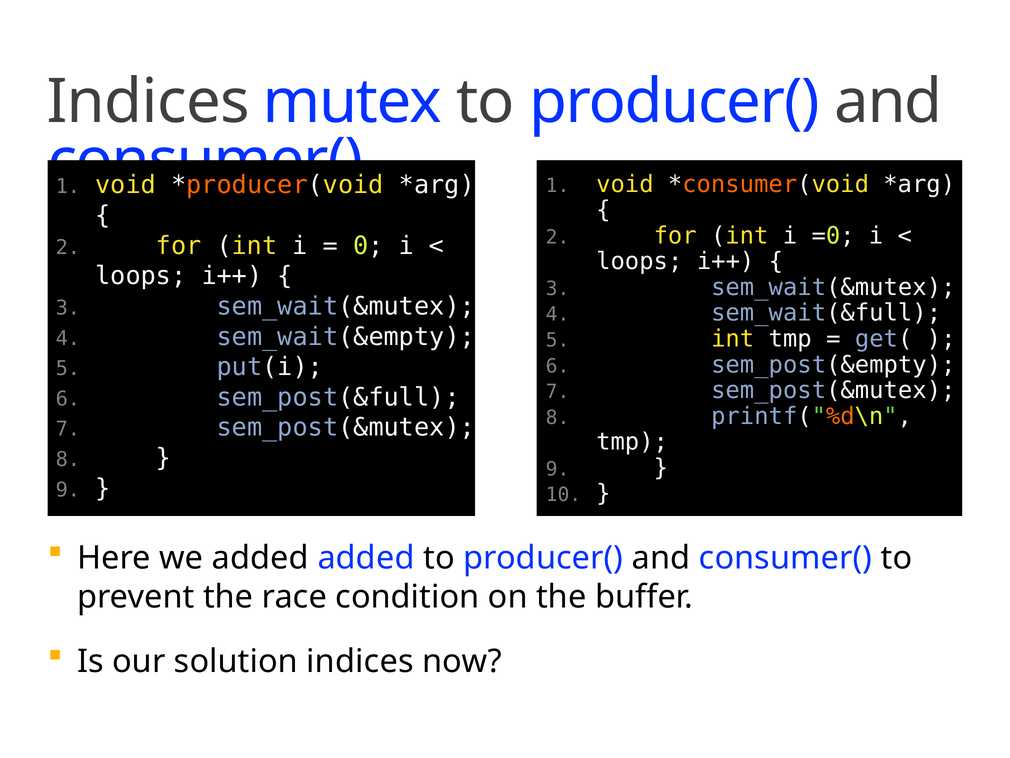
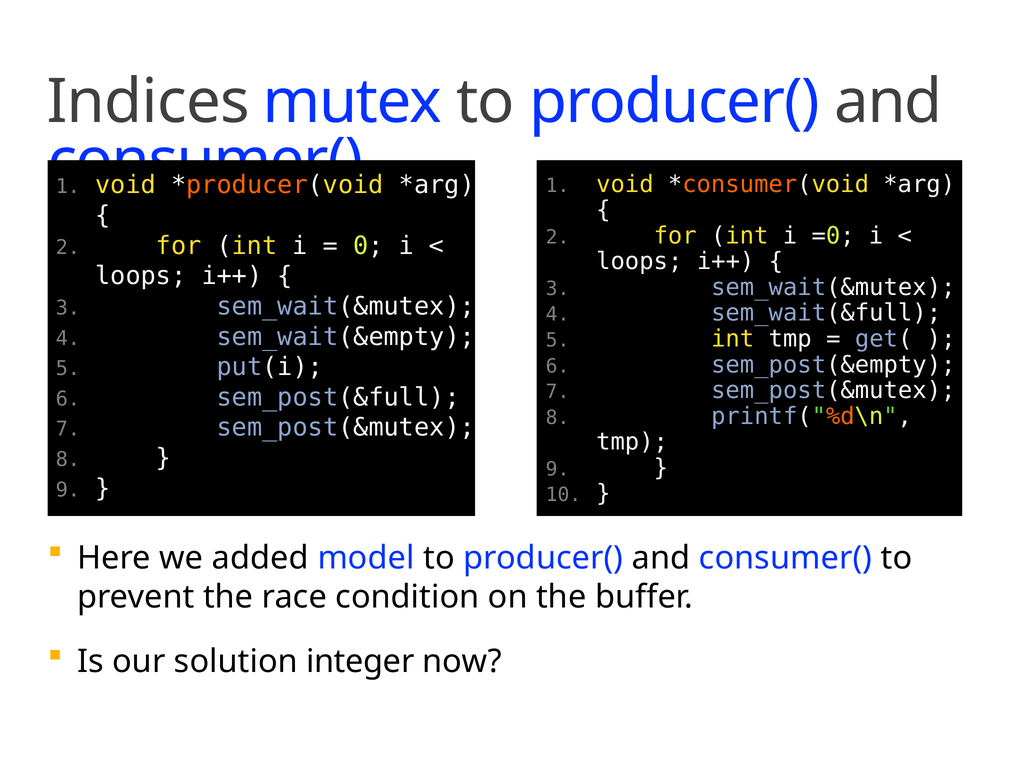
added added: added -> model (366, 557)
solution indices: indices -> integer (360, 661)
